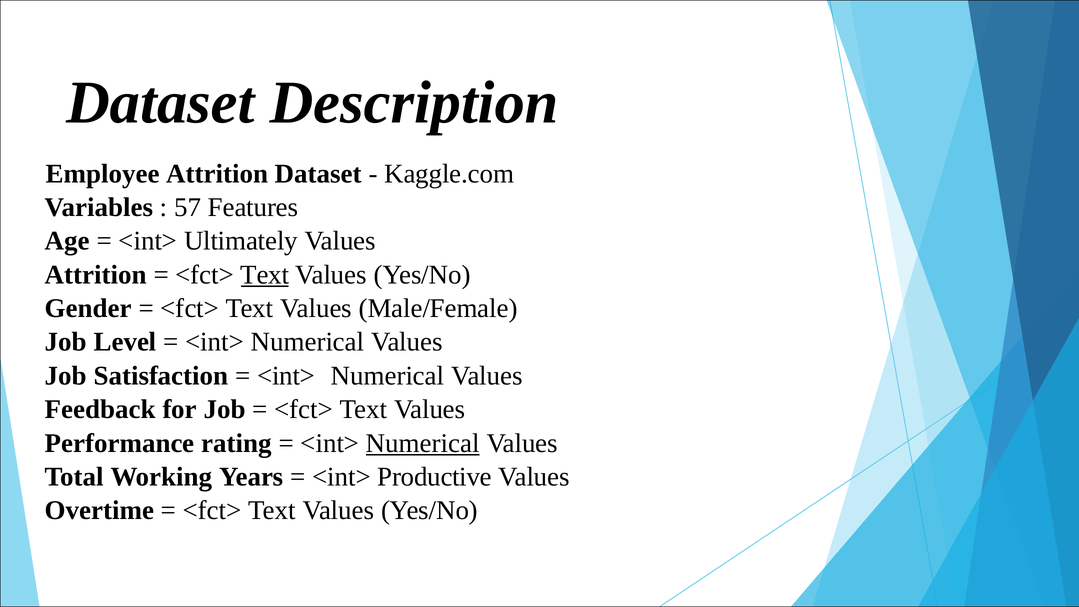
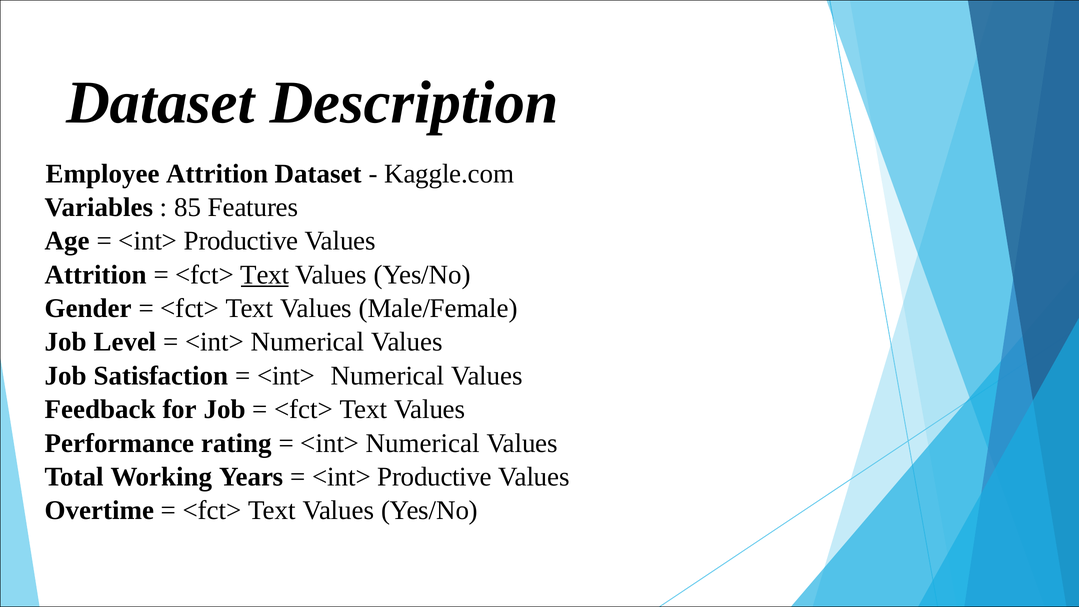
57: 57 -> 85 (188, 207)
Ultimately: Ultimately -> Productive (241, 241)
Numerical underline: present -> none (423, 443)
